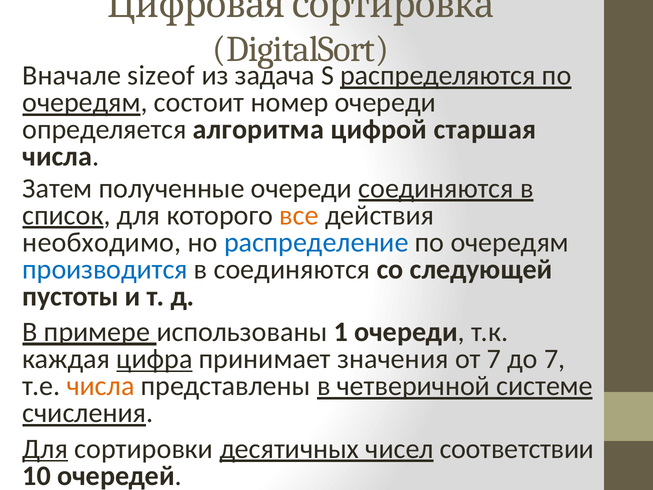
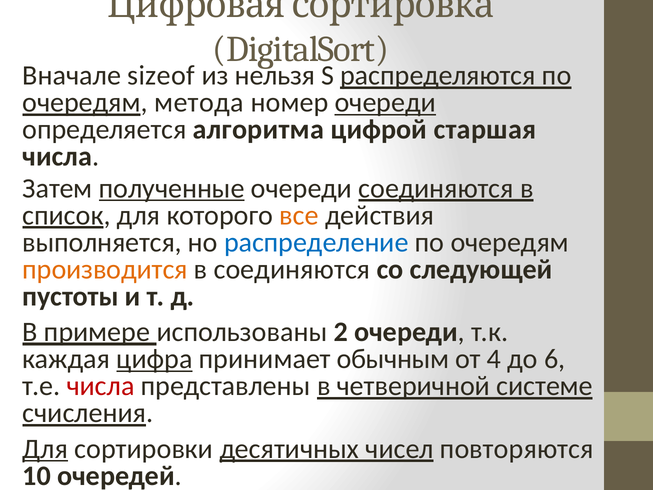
задача: задача -> нельзя (275, 76)
состоит: состоит -> метода (199, 103)
очереди underline: none -> present (385, 103)
полученные underline: none -> present (172, 188)
необходимо: необходимо -> выполняется (102, 242)
производится colour: blue -> orange (105, 269)
1: 1 -> 2 (341, 332)
значения: значения -> обычным (393, 359)
от 7: 7 -> 4 (494, 359)
до 7: 7 -> 6 (555, 359)
числа colour: orange -> red (101, 386)
соответствии: соответствии -> повторяются (517, 449)
